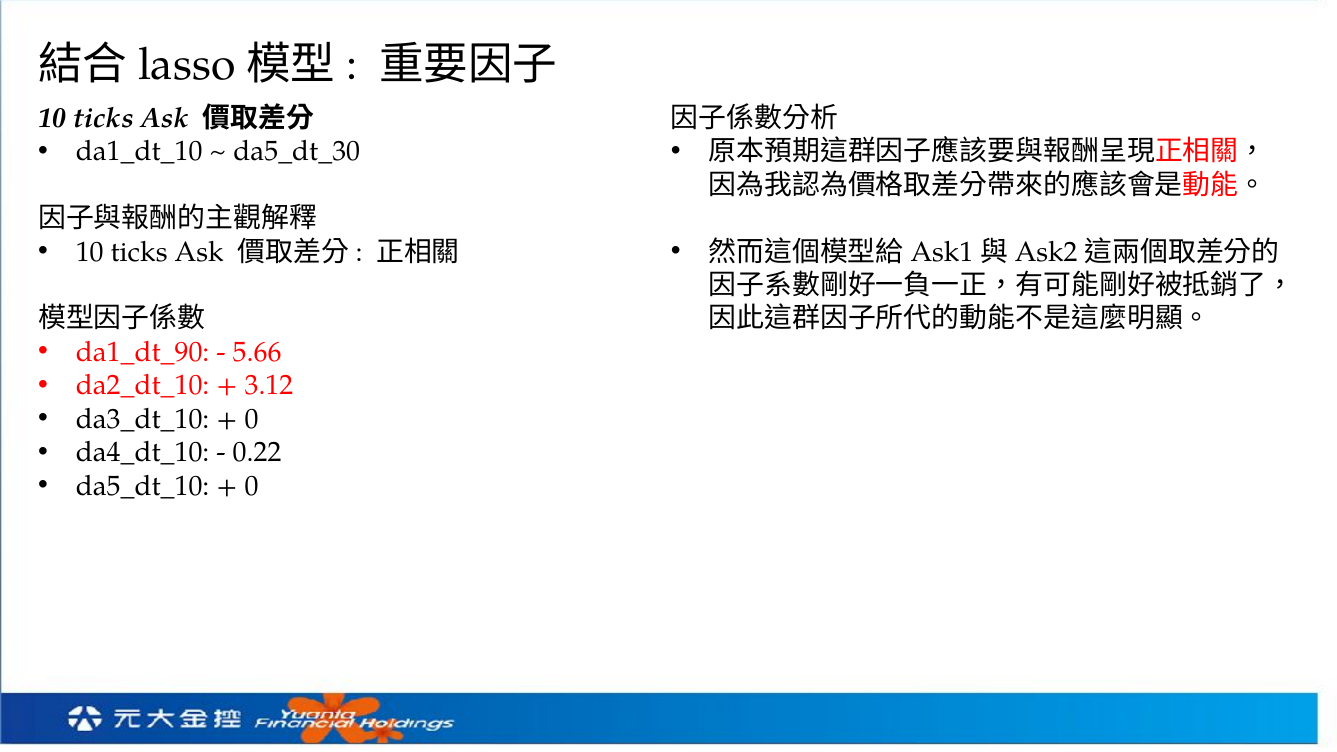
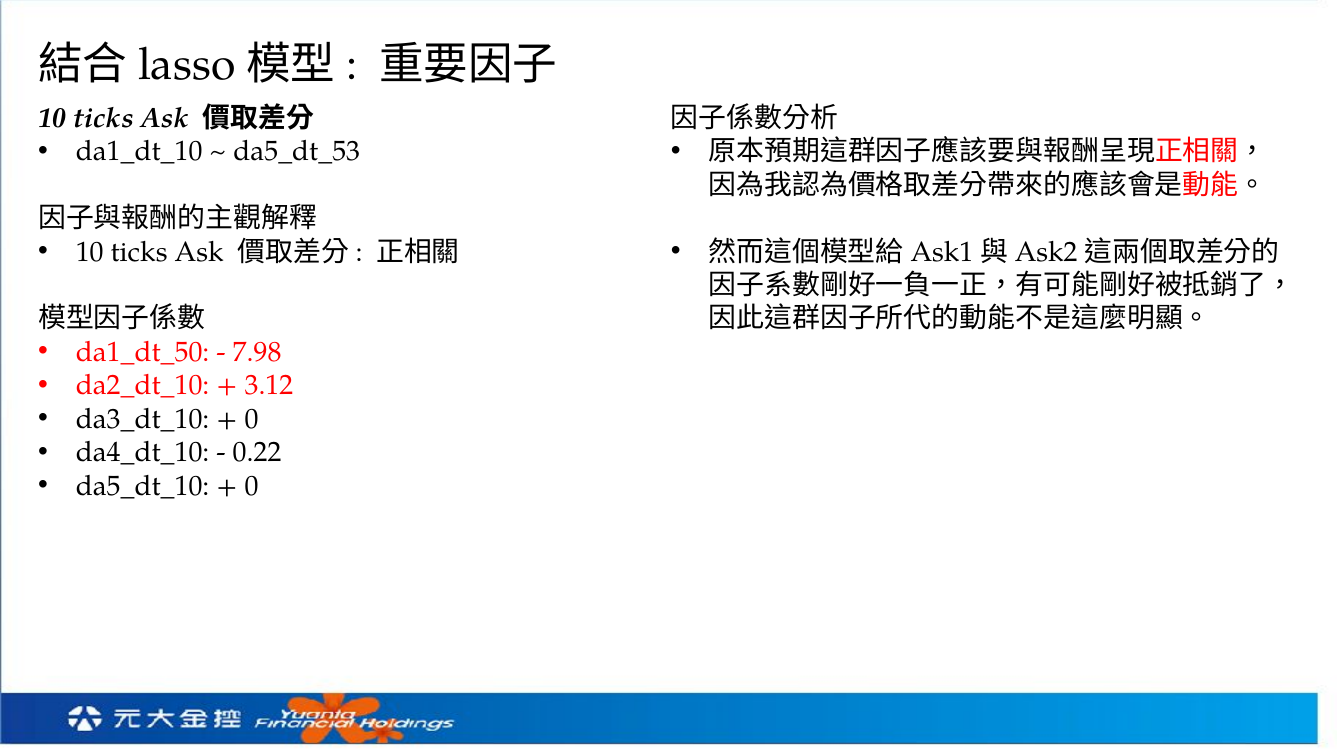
da5_dt_30: da5_dt_30 -> da5_dt_53 (297, 152)
da1_dt_90: da1_dt_90 -> da1_dt_50 (143, 352)
5.66: 5.66 -> 7.98 (257, 352)
